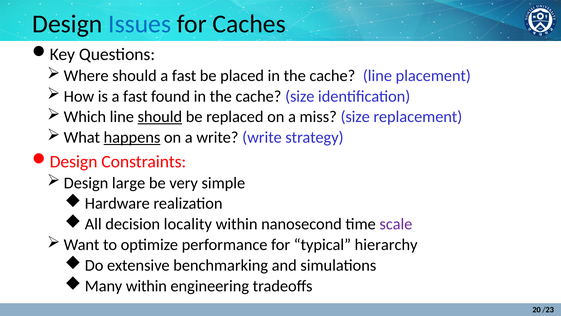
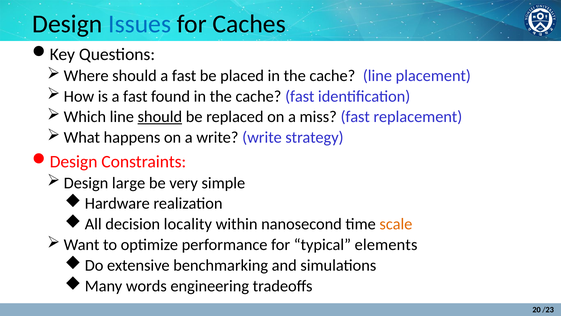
cache size: size -> fast (300, 96)
miss size: size -> fast (355, 117)
happens underline: present -> none (132, 137)
scale colour: purple -> orange (396, 224)
hierarchy: hierarchy -> elements (386, 244)
Many within: within -> words (146, 286)
